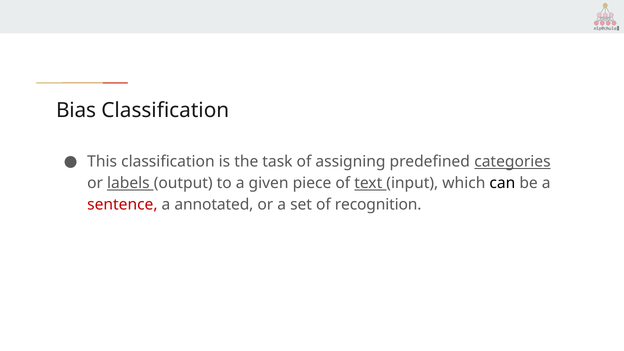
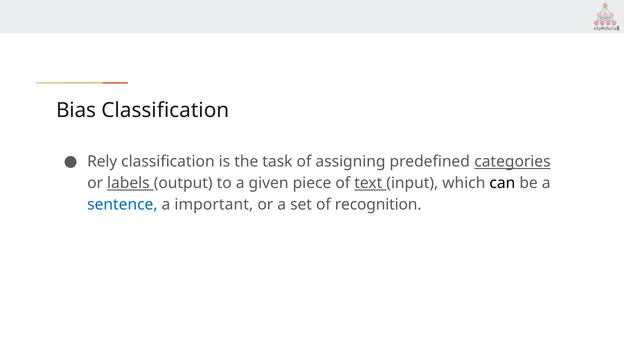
This: This -> Rely (102, 161)
sentence colour: red -> blue (122, 204)
annotated: annotated -> important (214, 204)
